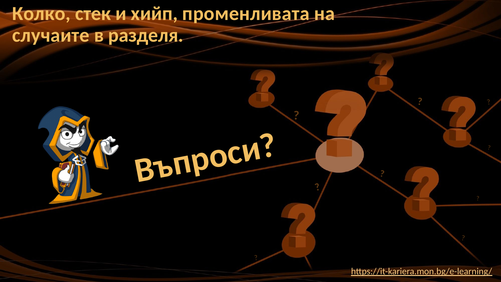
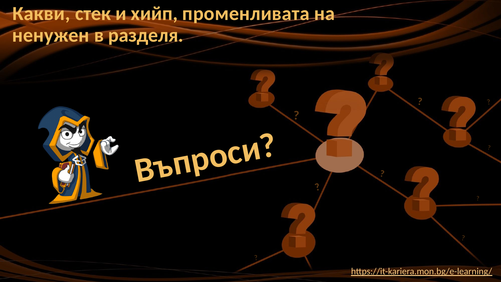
Колко: Колко -> Какви (41, 14)
случаите: случаите -> ненужен (51, 35)
